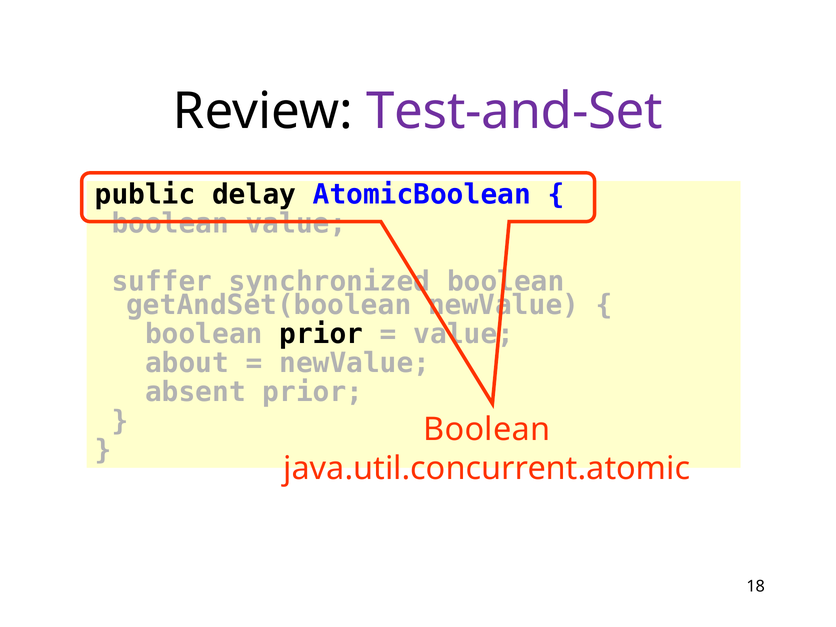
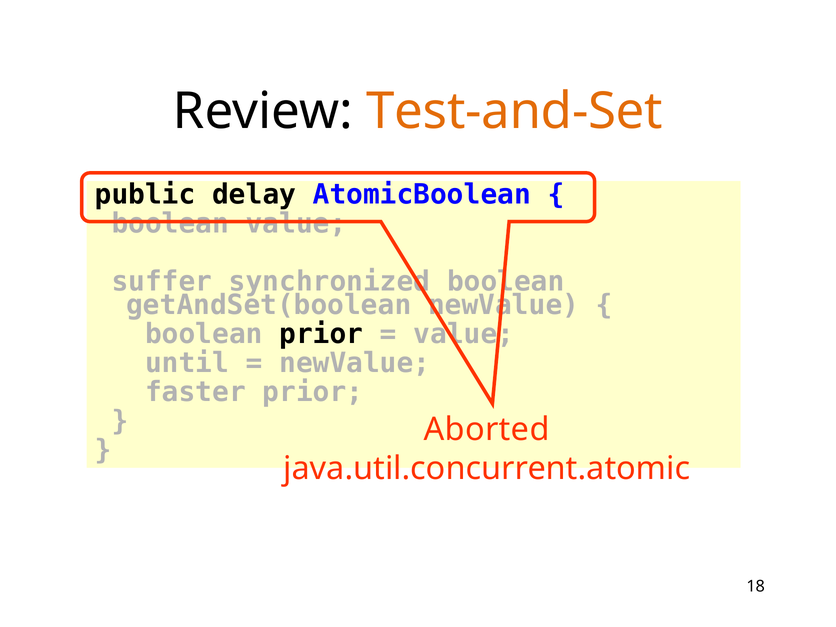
Test-and-Set colour: purple -> orange (515, 112)
about: about -> until (187, 363)
absent: absent -> faster (195, 392)
Boolean: Boolean -> Aborted (487, 430)
